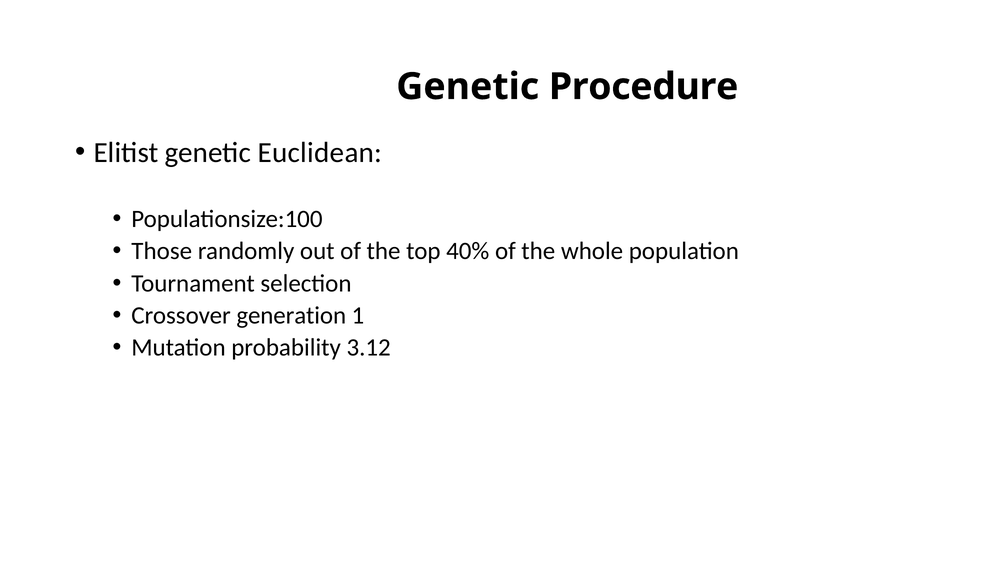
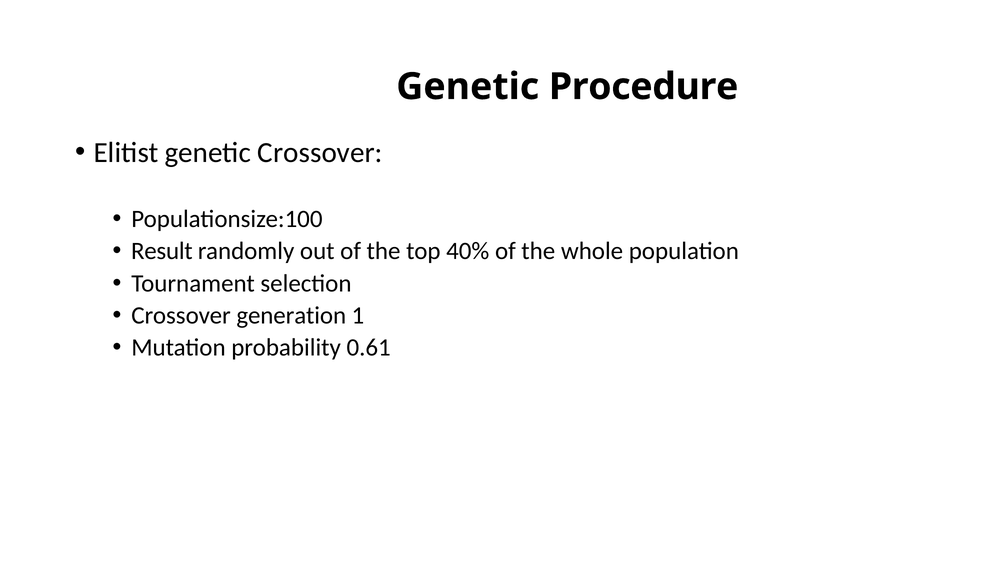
genetic Euclidean: Euclidean -> Crossover (320, 152)
Those: Those -> Result (162, 251)
3.12: 3.12 -> 0.61 (369, 348)
